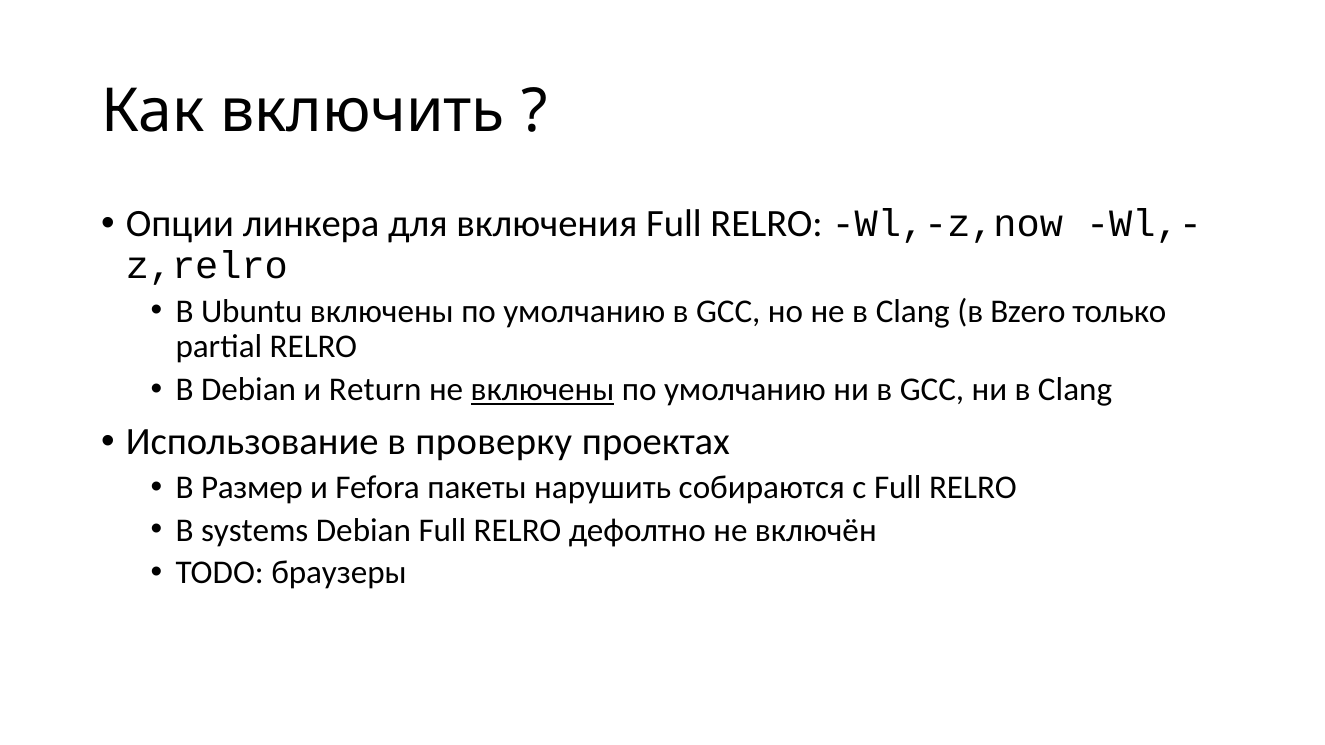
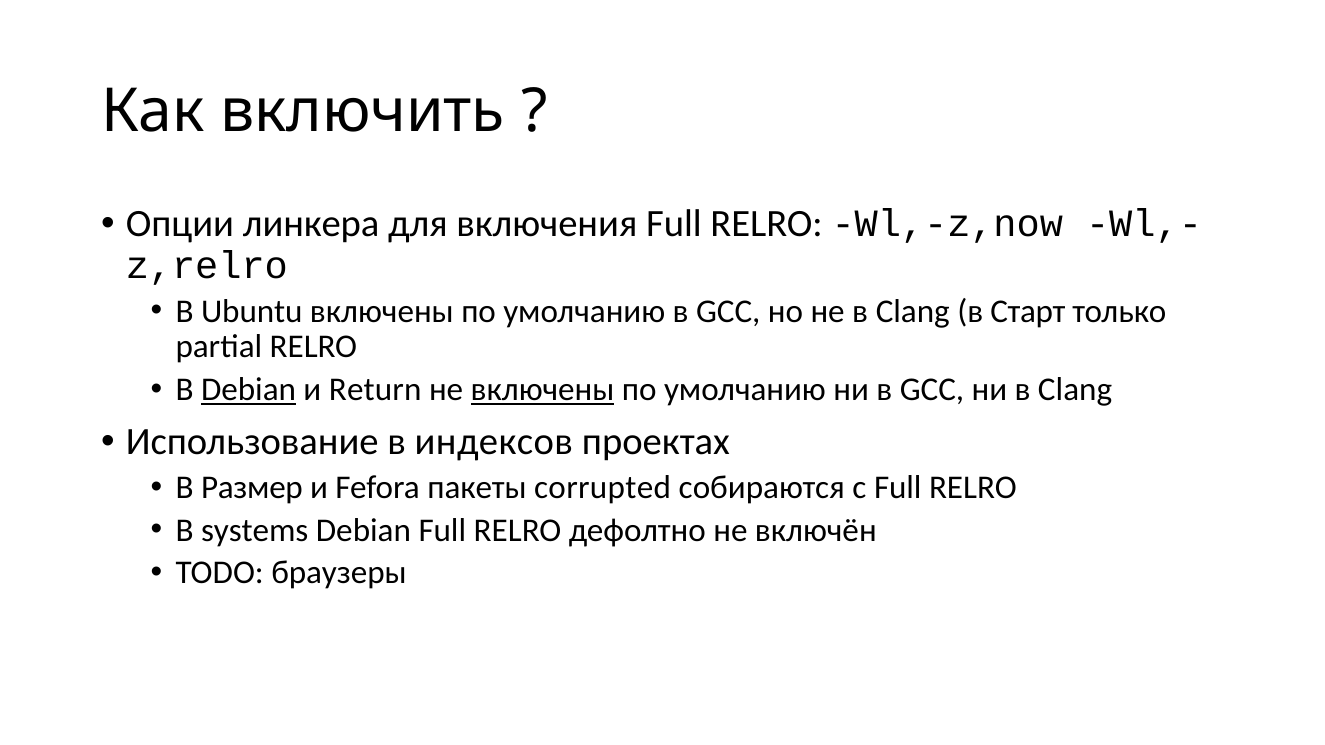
Bzero: Bzero -> Старт (1028, 311)
Debian underline: none -> present (249, 390)
проверку: проверку -> индексов (494, 442)
нарушить: нарушить -> corrupted (603, 488)
